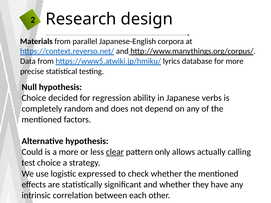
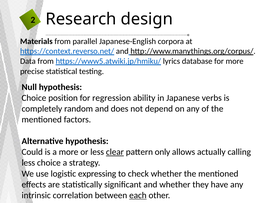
decided: decided -> position (63, 98)
test: test -> less (28, 163)
expressed: expressed -> expressing (97, 174)
each underline: none -> present (138, 196)
